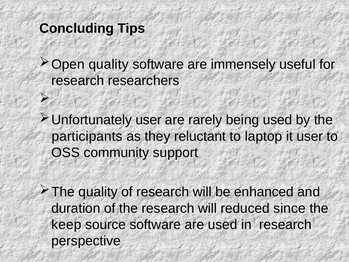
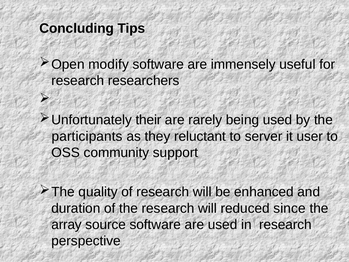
quality: quality -> modify (109, 64)
user: user -> their (149, 120)
laptop: laptop -> server (264, 136)
keep: keep -> array (67, 224)
